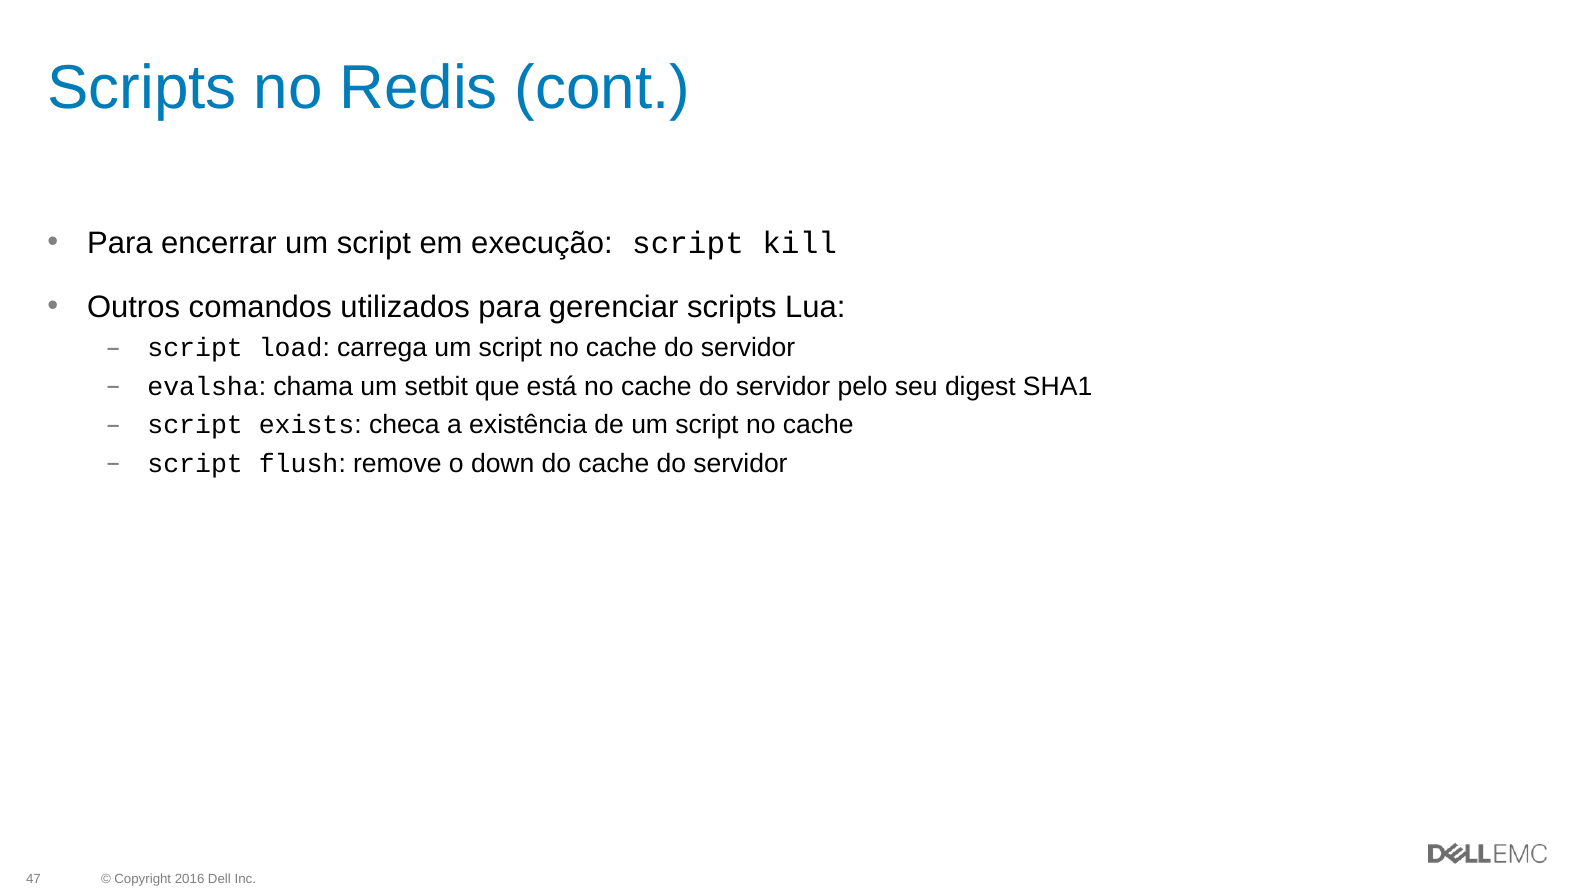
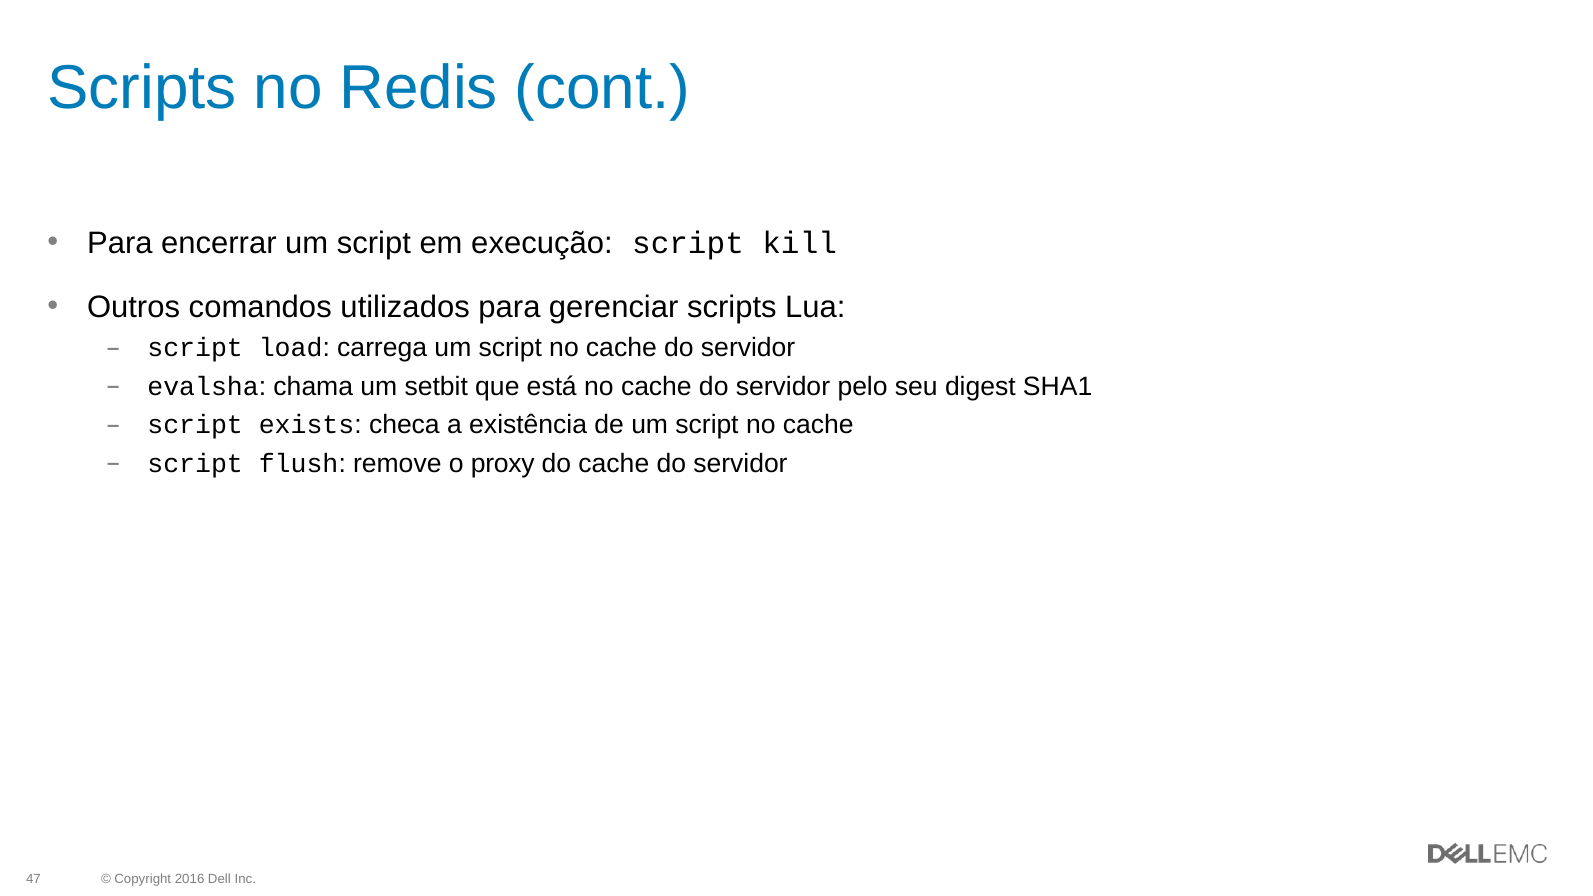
down: down -> proxy (503, 464)
